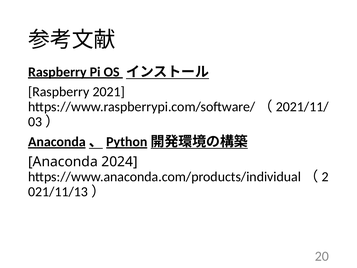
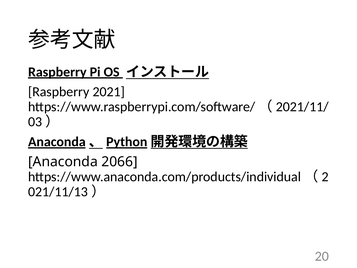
2024: 2024 -> 2066 (120, 162)
